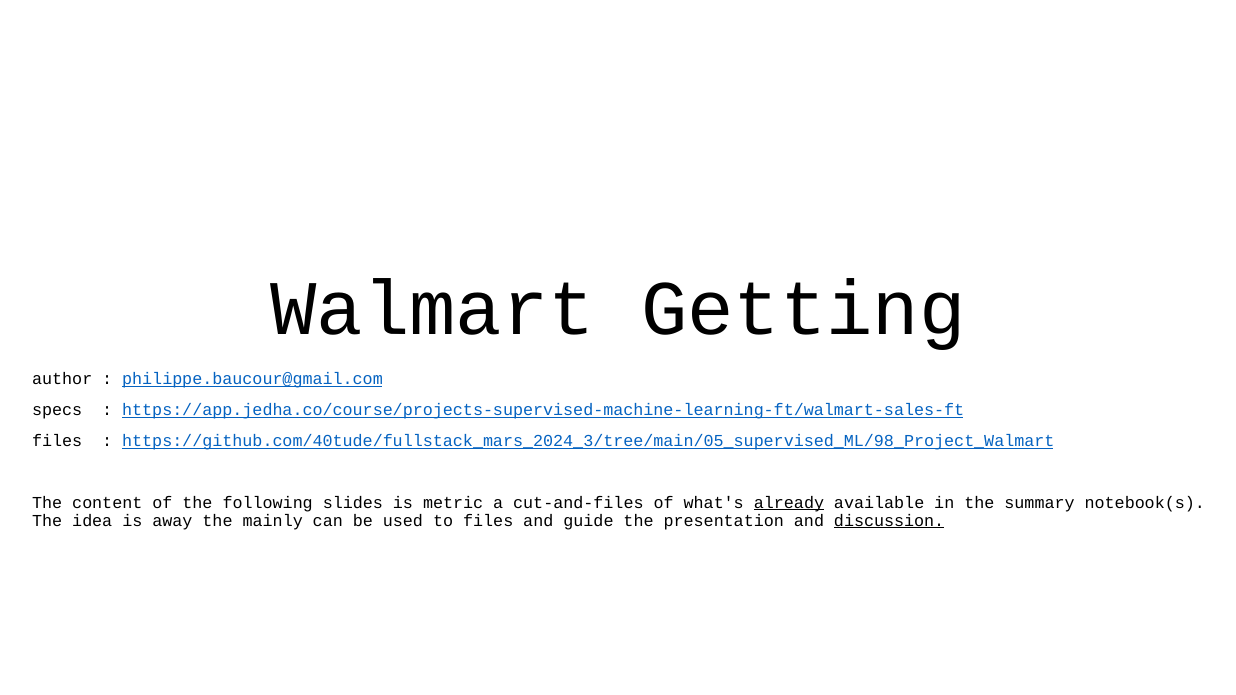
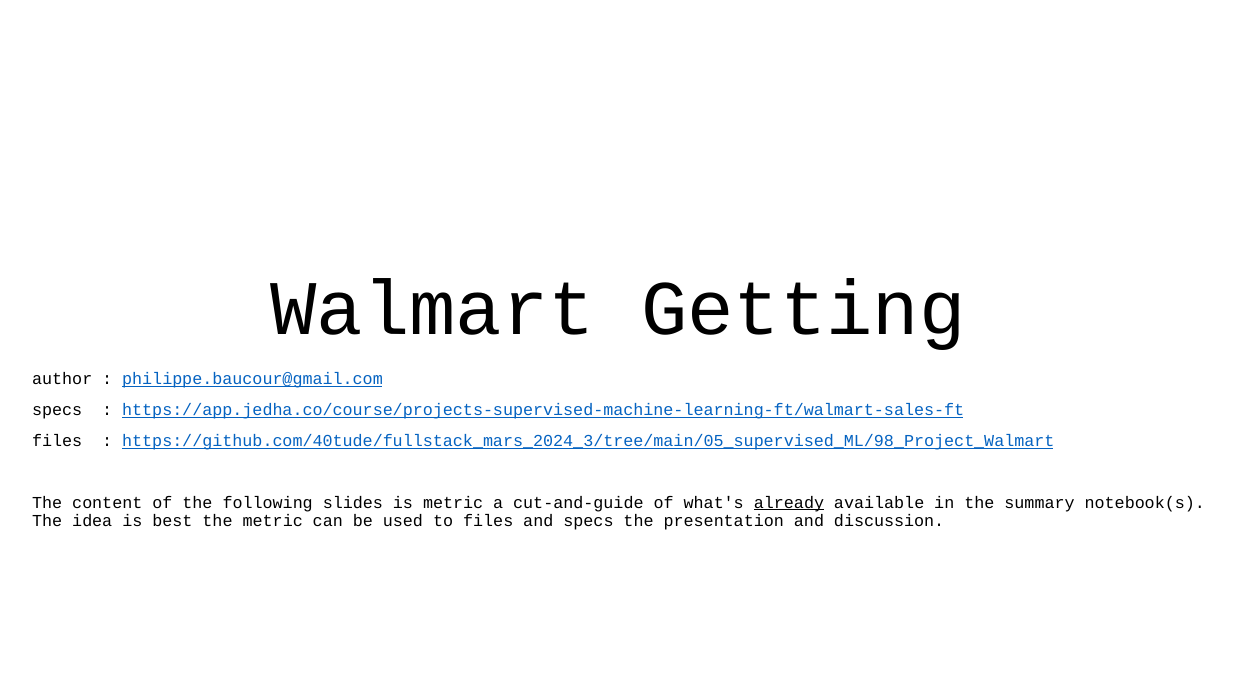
cut-and-files: cut-and-files -> cut-and-guide (578, 503)
away: away -> best (172, 521)
the mainly: mainly -> metric (273, 521)
and guide: guide -> specs (588, 521)
discussion underline: present -> none (889, 521)
